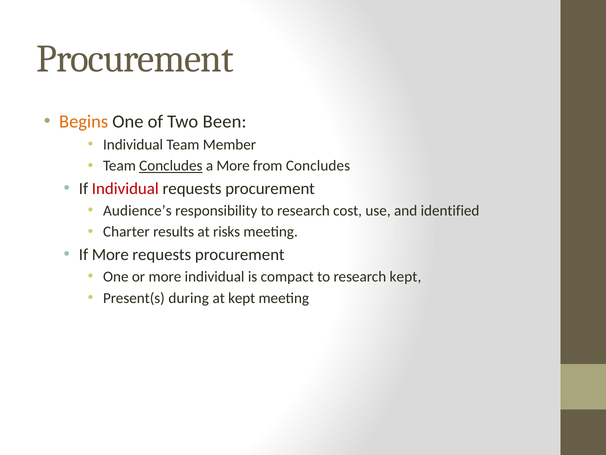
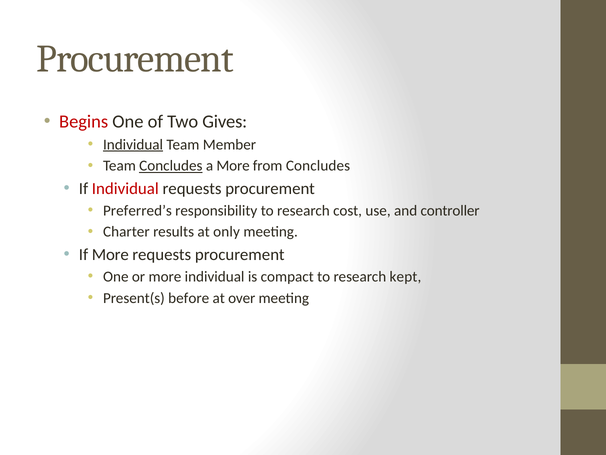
Begins colour: orange -> red (84, 121)
Been: Been -> Gives (225, 121)
Individual underline: none -> present (133, 144)
Audience’s: Audience’s -> Preferred’s (137, 210)
identified: identified -> controller (450, 210)
risks: risks -> only (227, 232)
during: during -> before (189, 298)
at kept: kept -> over (242, 298)
